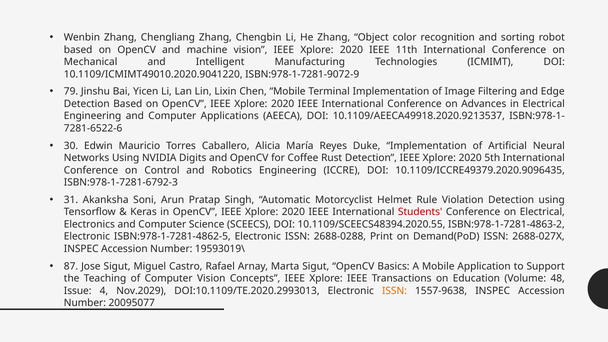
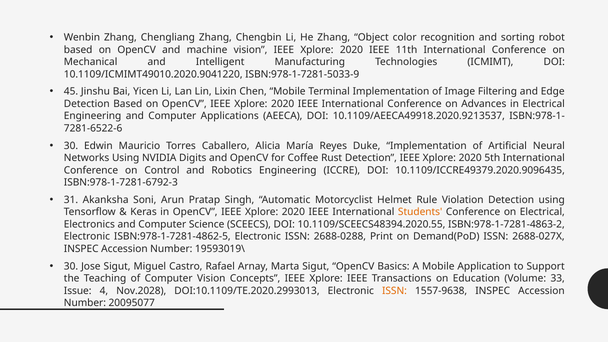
ISBN:978-1-7281-9072-9: ISBN:978-1-7281-9072-9 -> ISBN:978-1-7281-5033-9 (302, 74)
79: 79 -> 45 (71, 92)
Students colour: red -> orange (420, 212)
87: 87 -> 30 (71, 266)
48: 48 -> 33 (558, 278)
Nov.2029: Nov.2029 -> Nov.2028 (141, 291)
